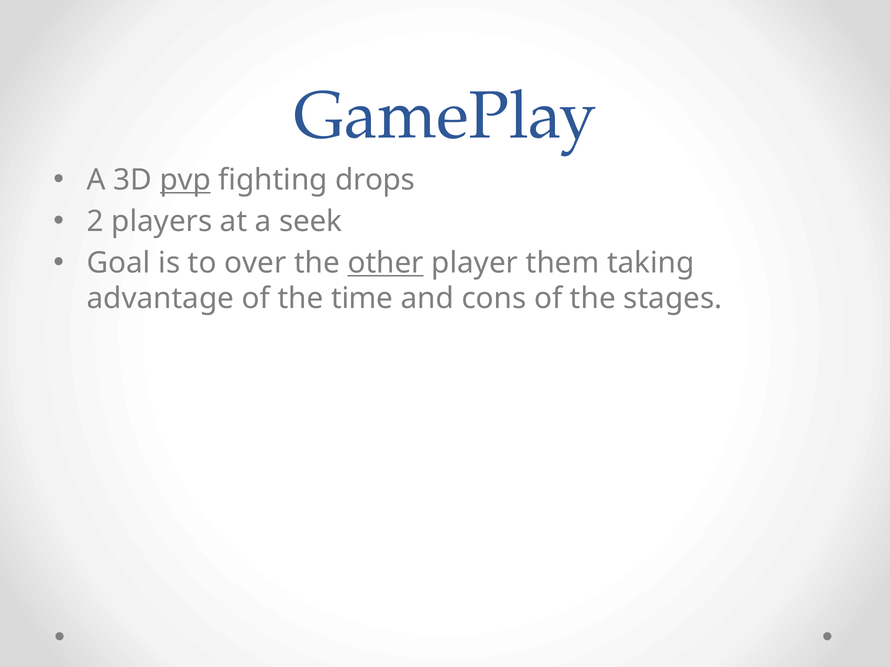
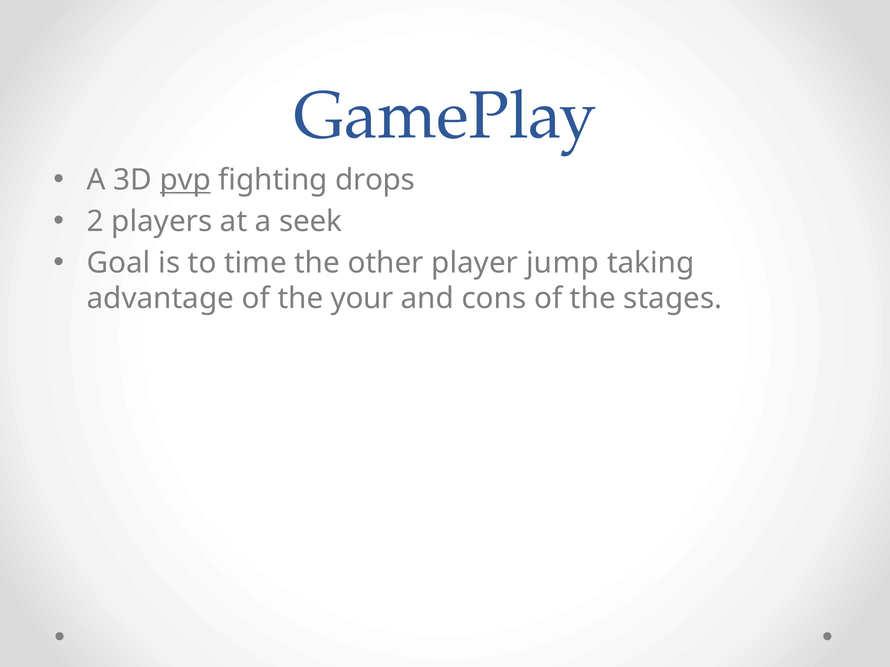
over: over -> time (256, 263)
other underline: present -> none (386, 263)
them: them -> jump (562, 263)
time: time -> your (362, 299)
